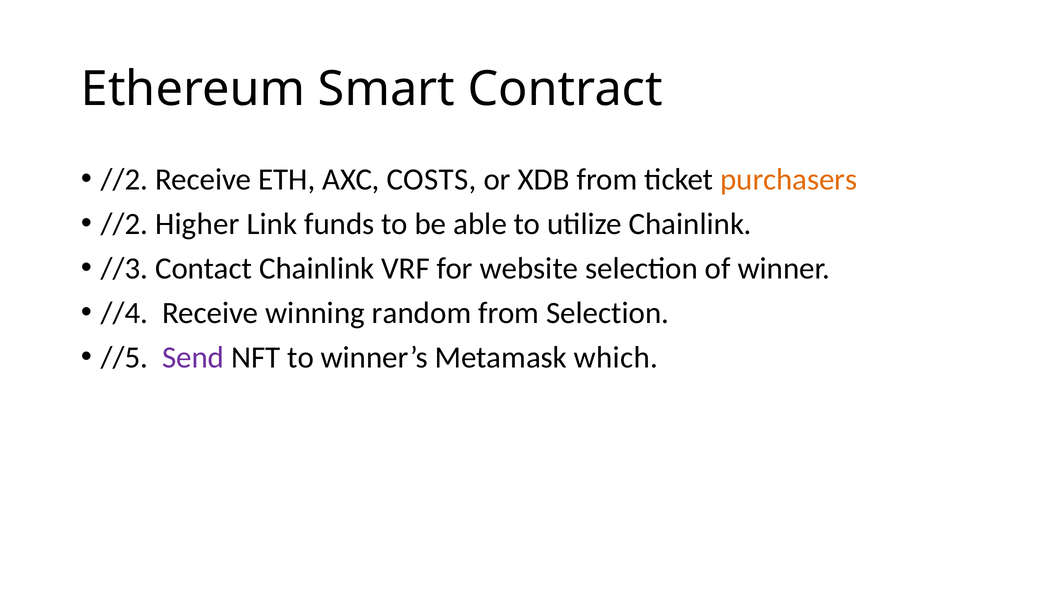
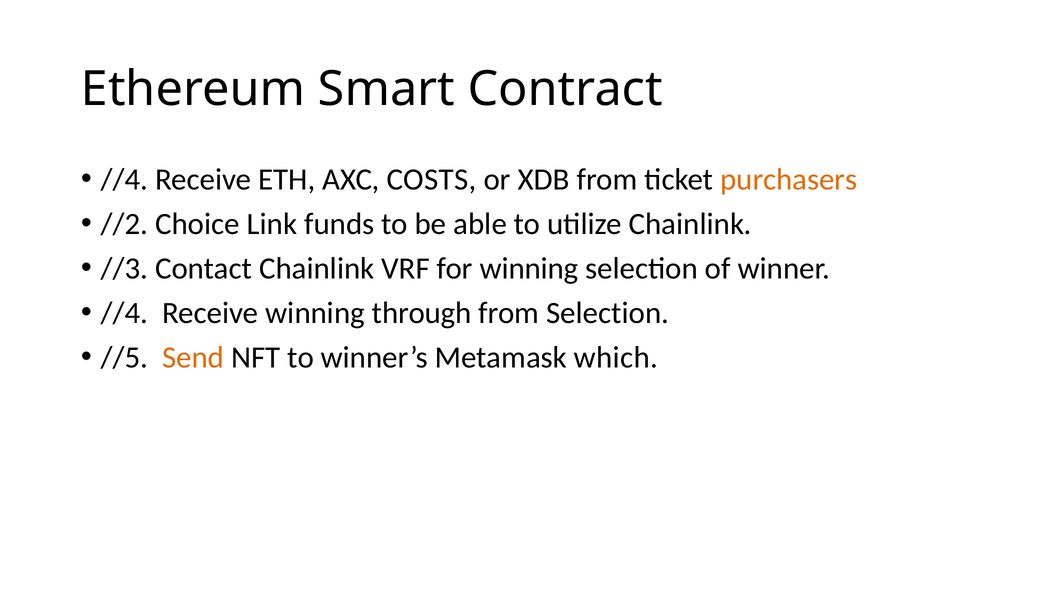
//2: //2 -> //4 (125, 180)
Higher: Higher -> Choice (198, 224)
for website: website -> winning (529, 269)
random: random -> through (422, 313)
Send colour: purple -> orange (193, 358)
